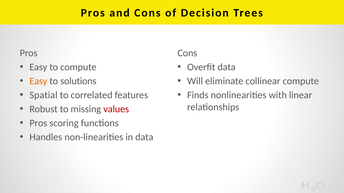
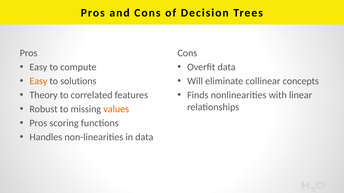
collinear compute: compute -> concepts (301, 81)
Spatial: Spatial -> Theory (44, 95)
values colour: red -> orange (116, 109)
